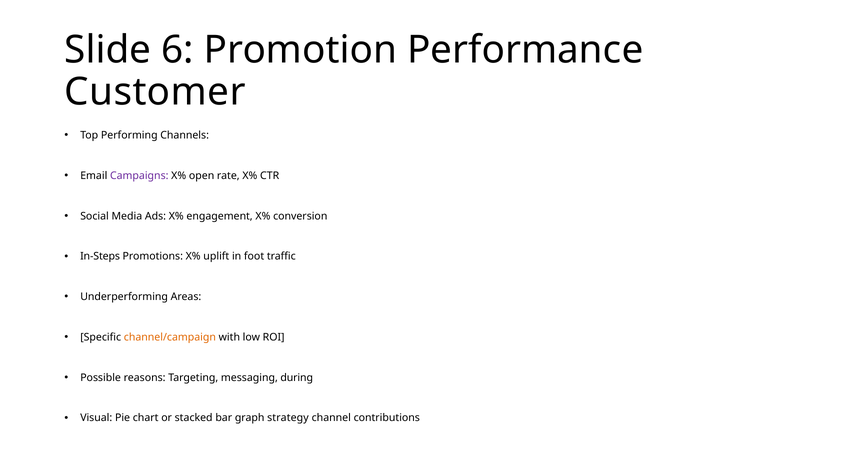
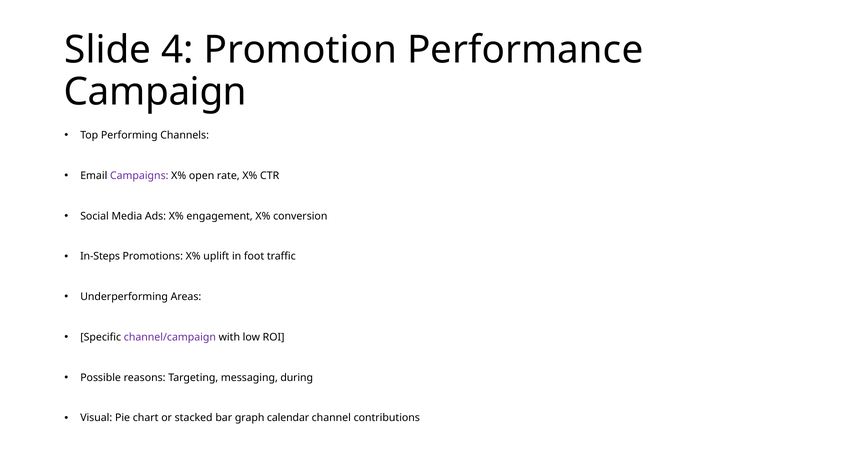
6: 6 -> 4 (178, 50)
Customer: Customer -> Campaign (155, 92)
channel/campaign colour: orange -> purple (170, 337)
strategy: strategy -> calendar (288, 418)
